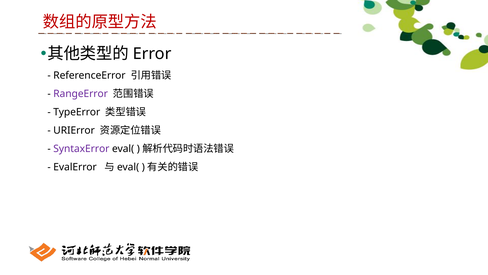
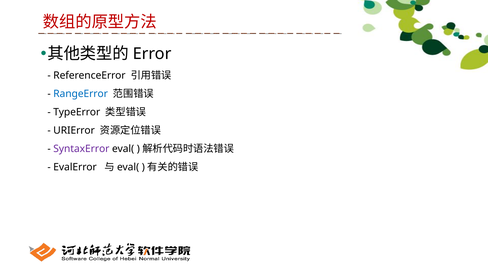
RangeError colour: purple -> blue (81, 94)
